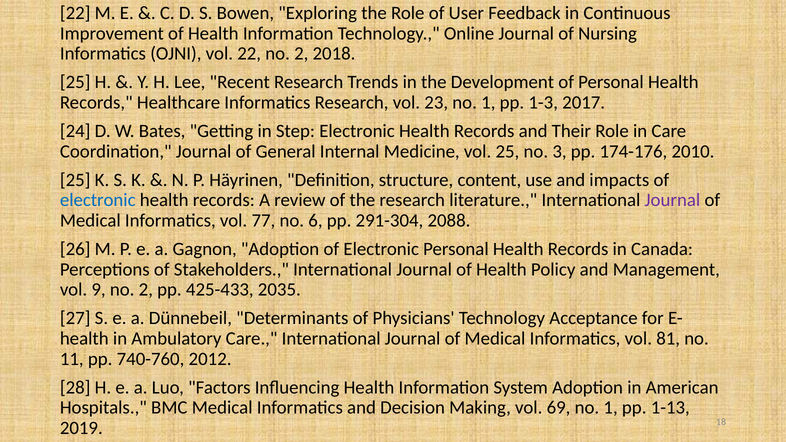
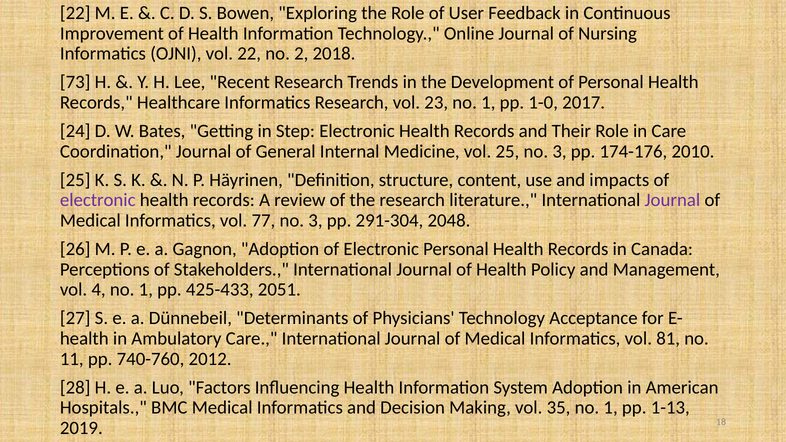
25: 25 -> 73 (75, 82)
1-3: 1-3 -> 1-0 (543, 103)
electronic colour: blue -> purple (98, 200)
77 no 6: 6 -> 3 (315, 221)
2088: 2088 -> 2048 (449, 221)
9: 9 -> 4 (99, 290)
2: 2 -> 1 (146, 290)
2035: 2035 -> 2051 (279, 290)
69: 69 -> 35 (559, 408)
